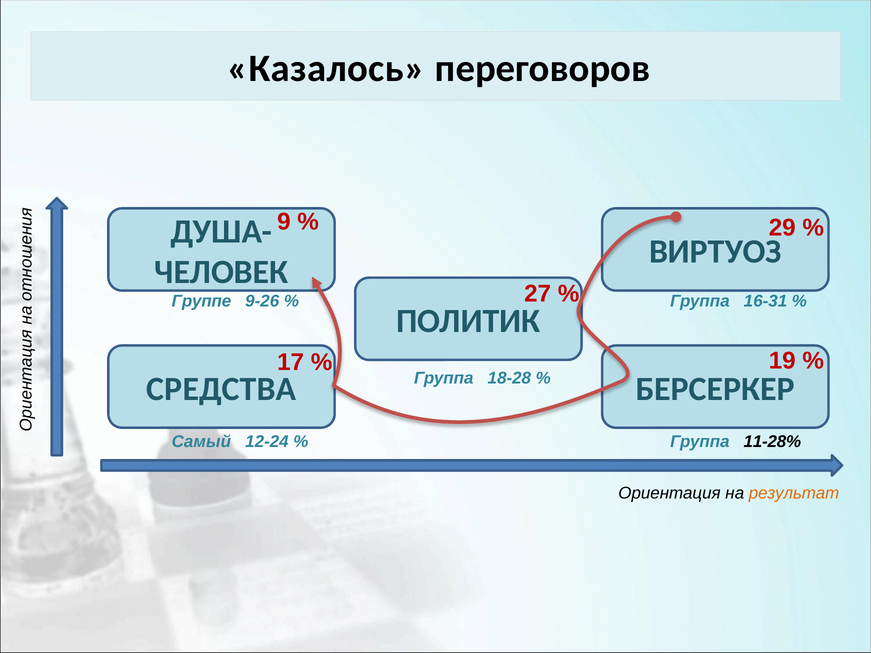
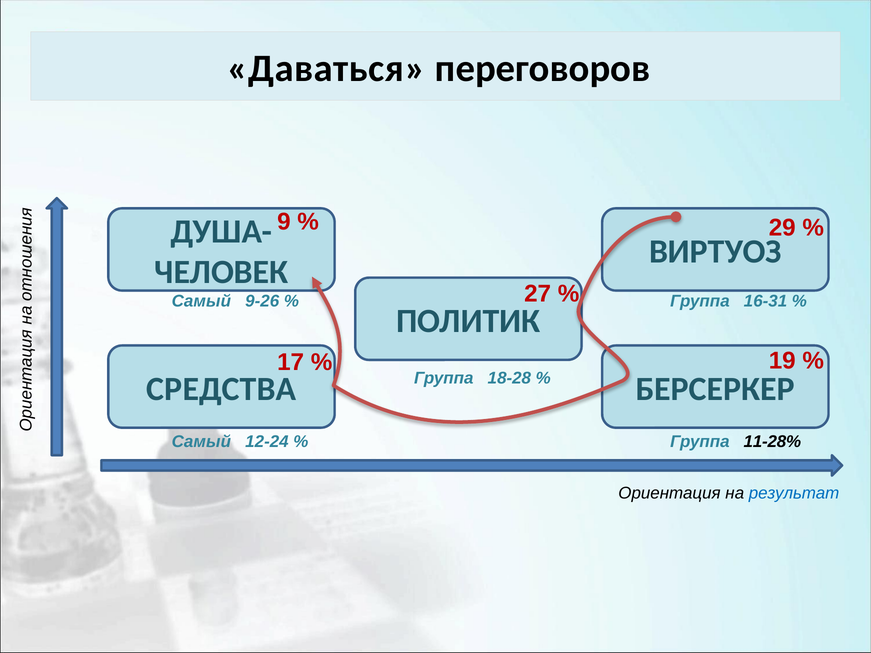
Казалось: Казалось -> Даваться (326, 69)
Группе: Группе -> Самый (201, 301)
результат colour: orange -> blue (794, 493)
